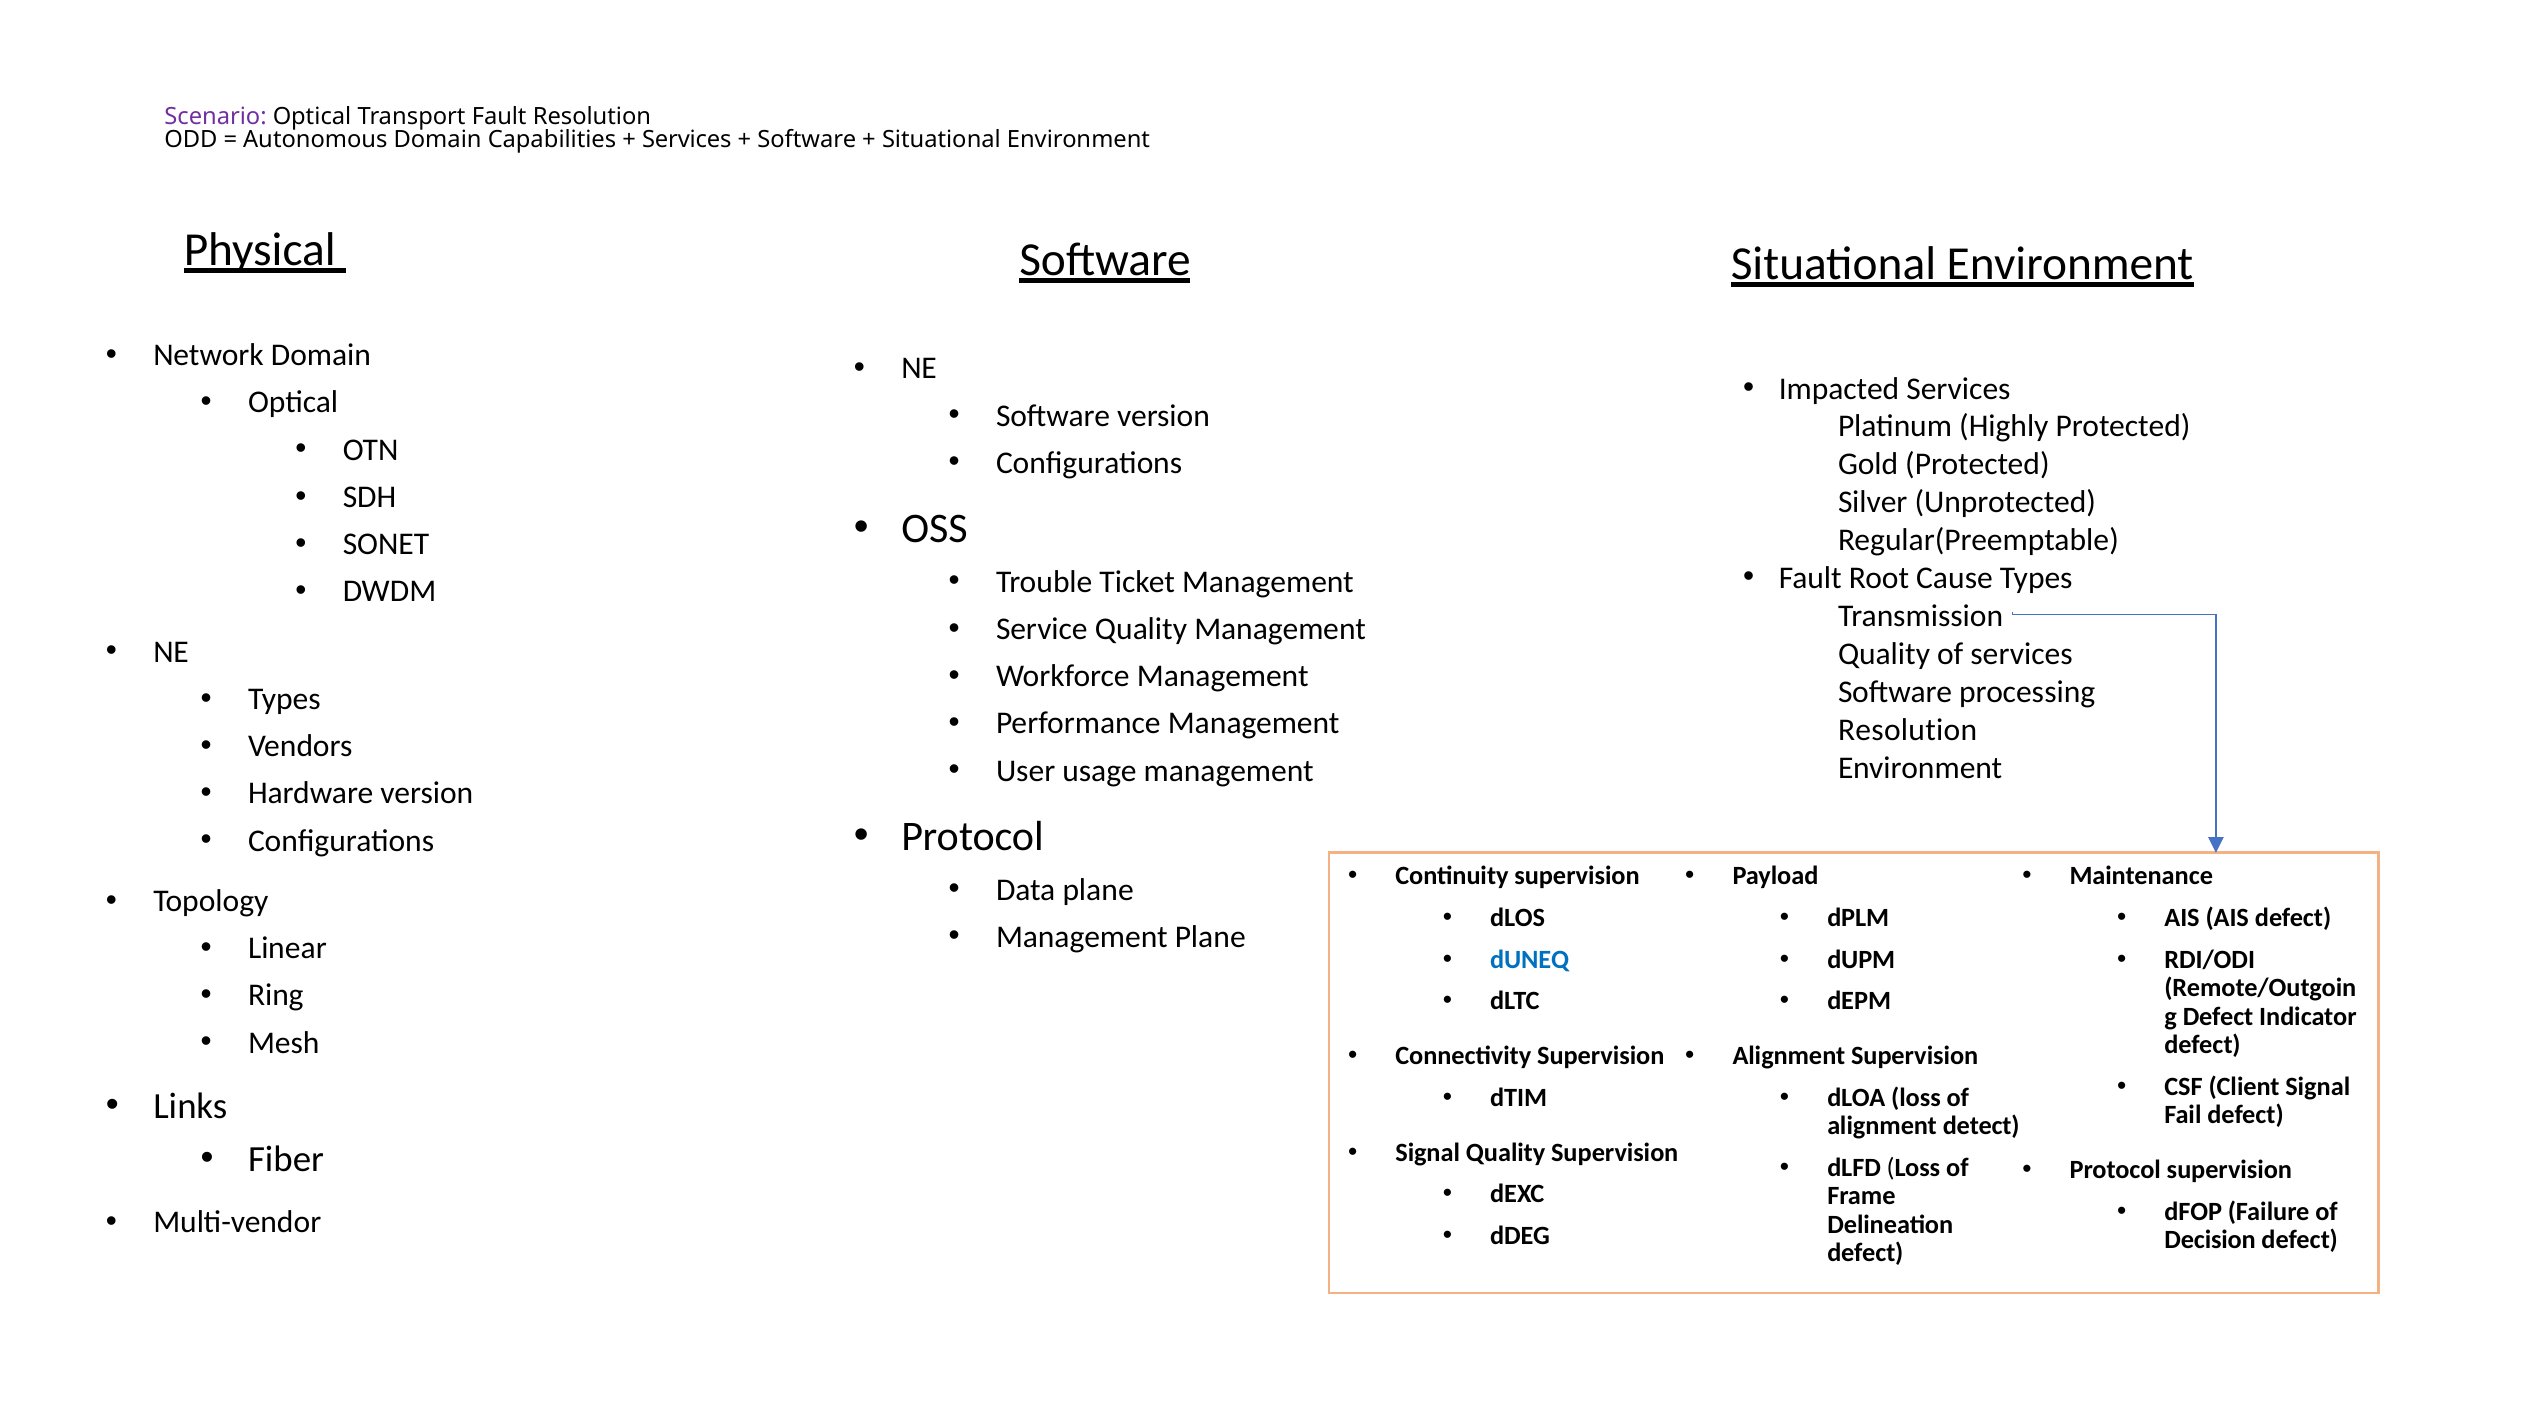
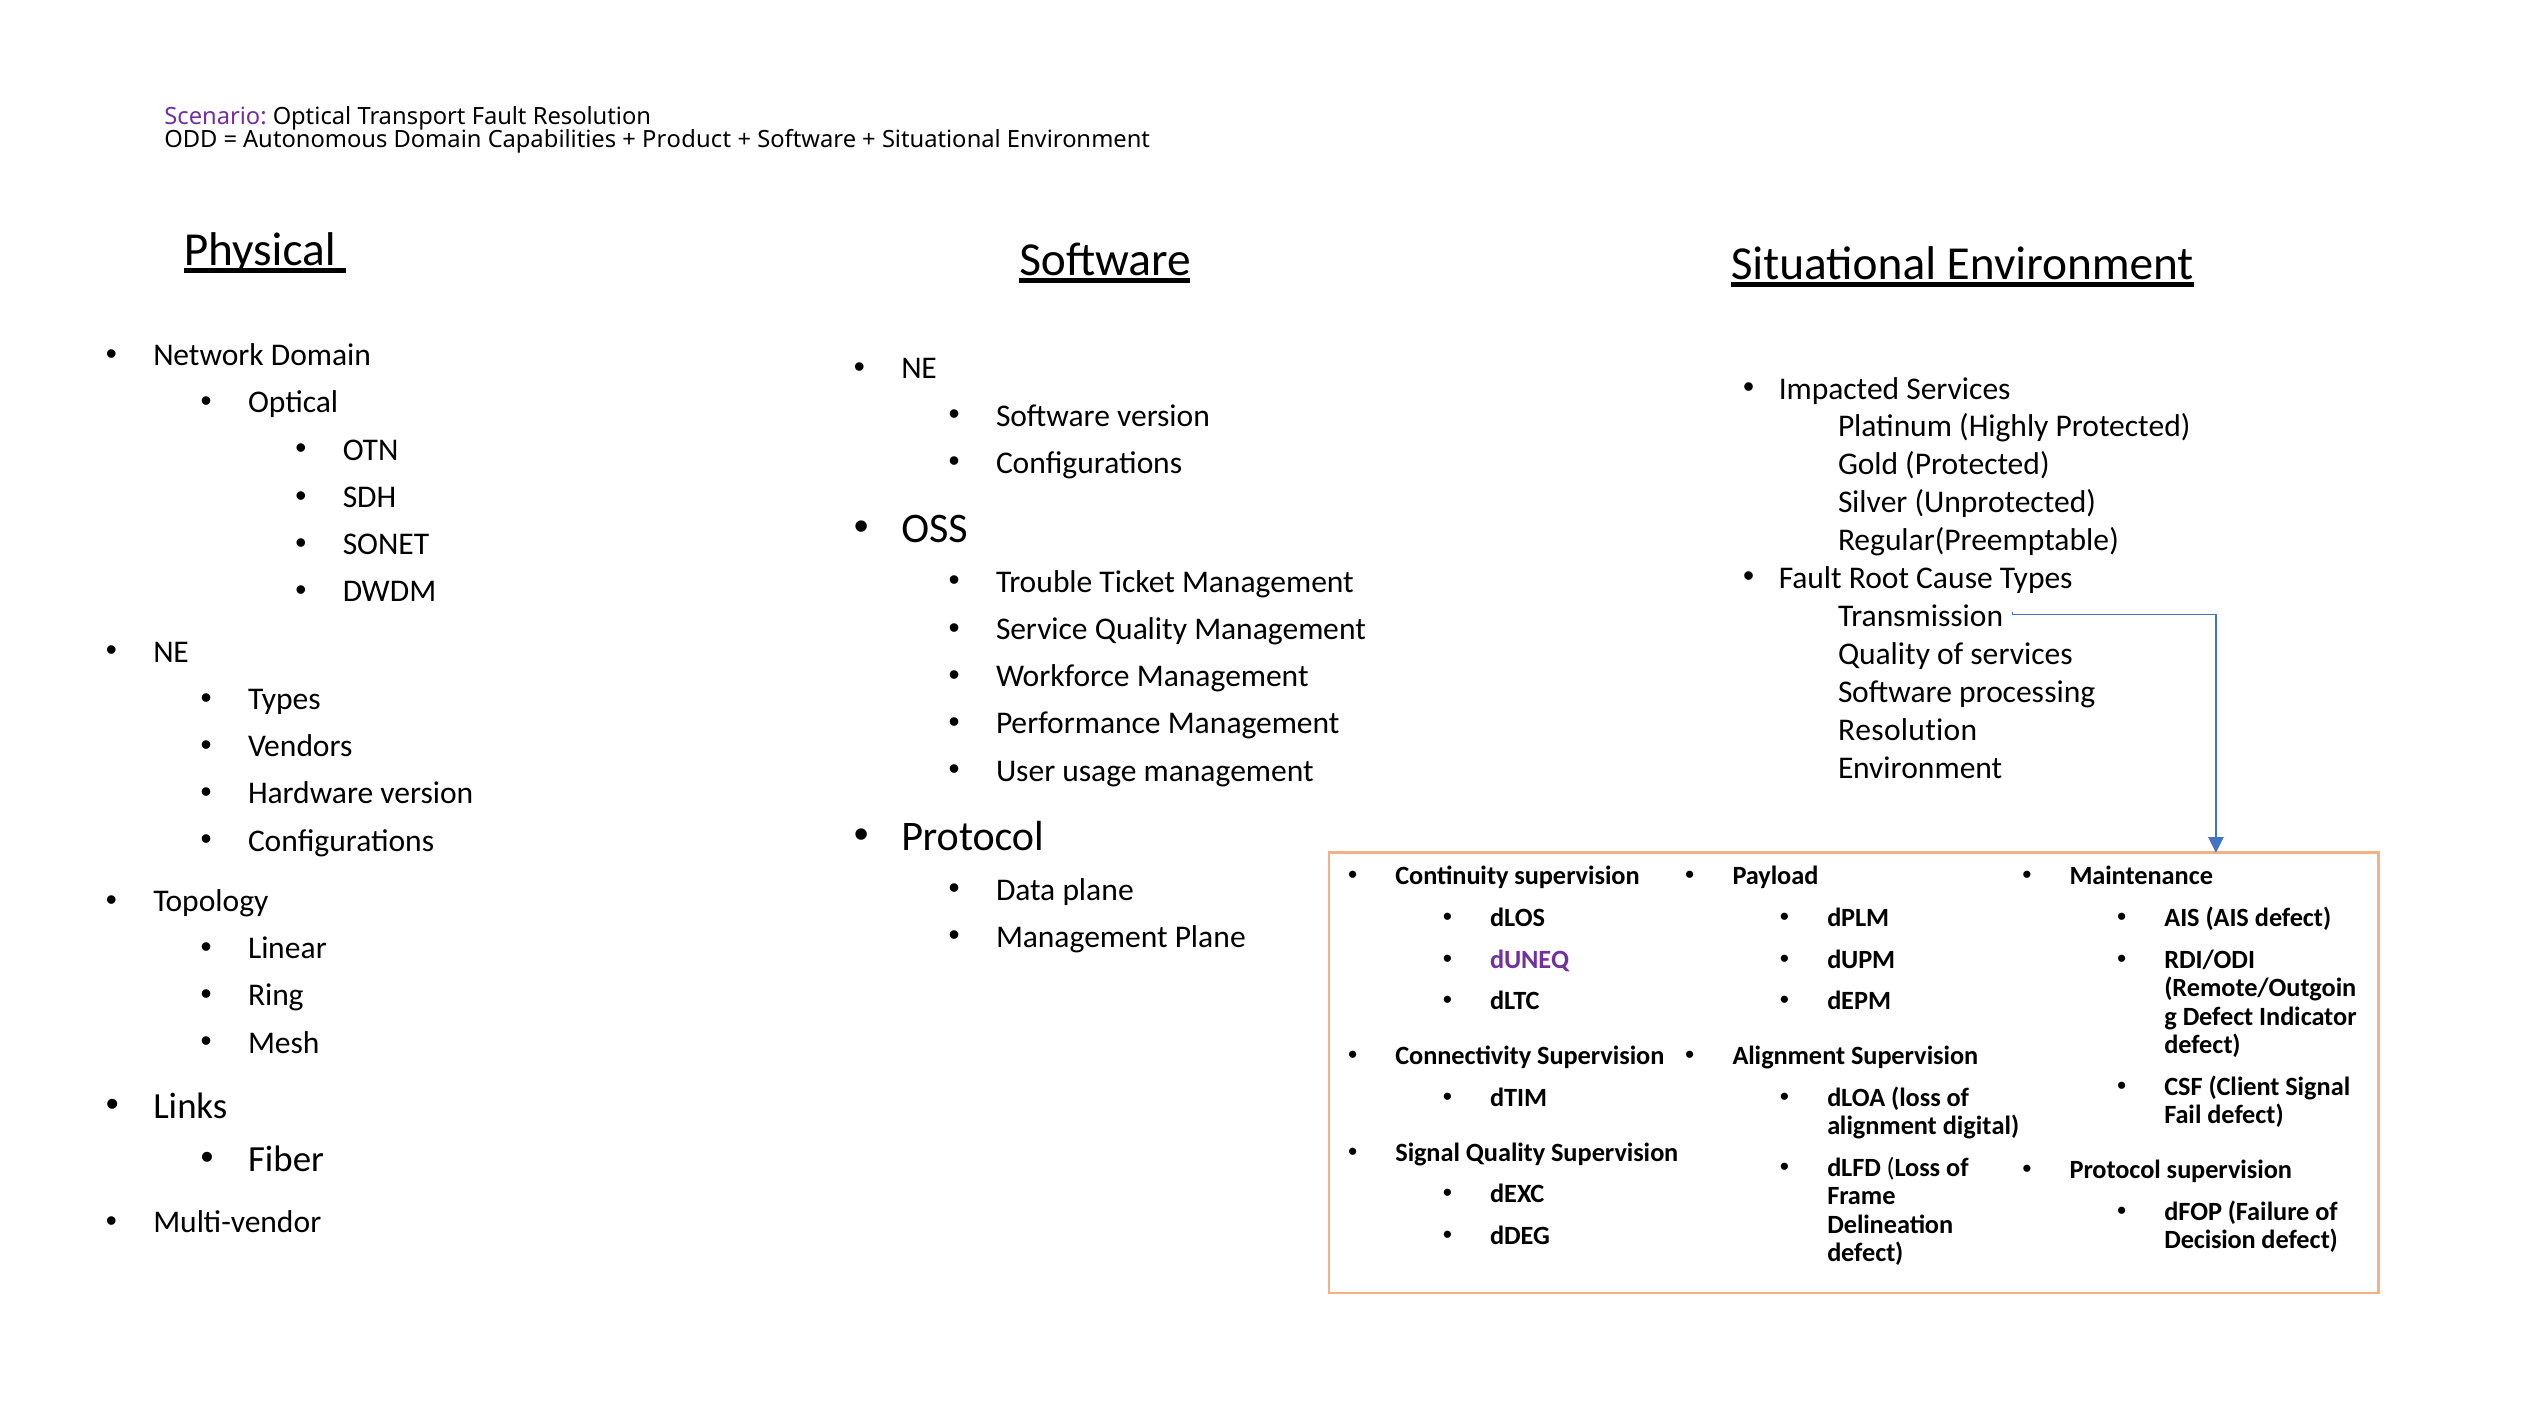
Services: Services -> Product (687, 139)
dUNEQ colour: blue -> purple (1530, 960)
detect: detect -> digital (1981, 1126)
